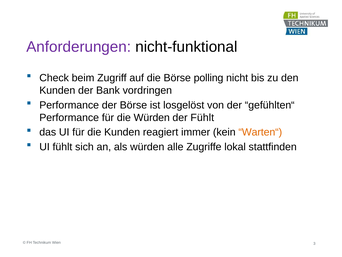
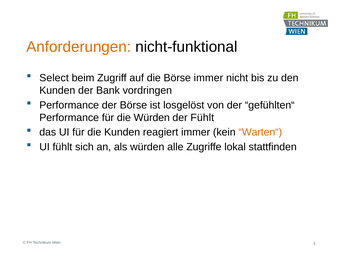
Anforderungen colour: purple -> orange (79, 47)
Check: Check -> Select (54, 78)
Börse polling: polling -> immer (208, 78)
